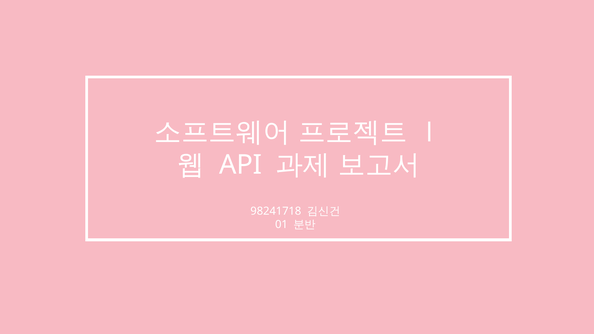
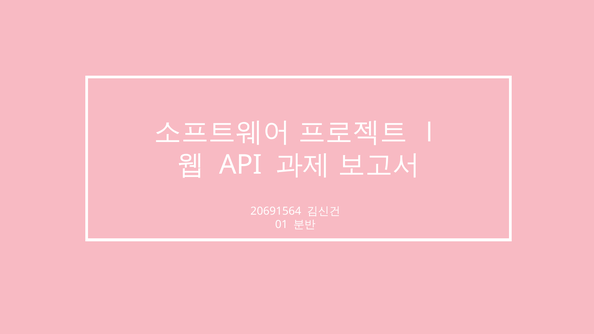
98241718: 98241718 -> 20691564 (276, 211)
